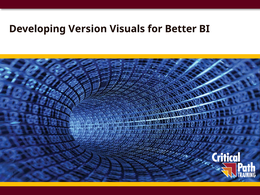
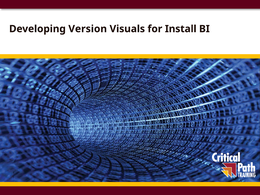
Better: Better -> Install (181, 29)
